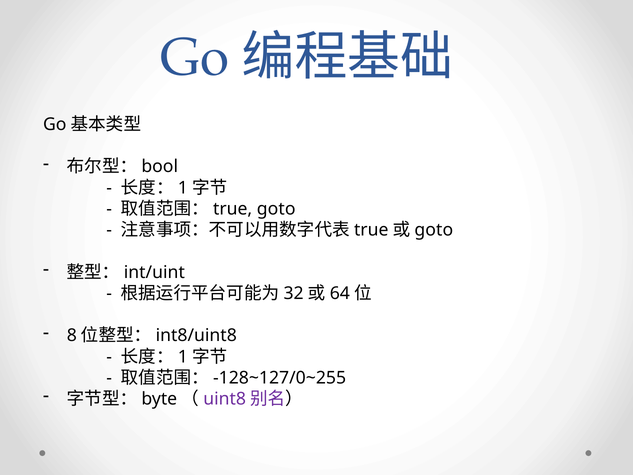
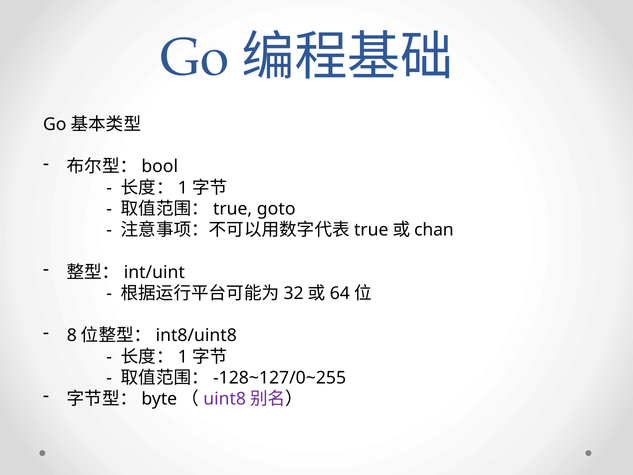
goto: goto -> chan (434, 230)
